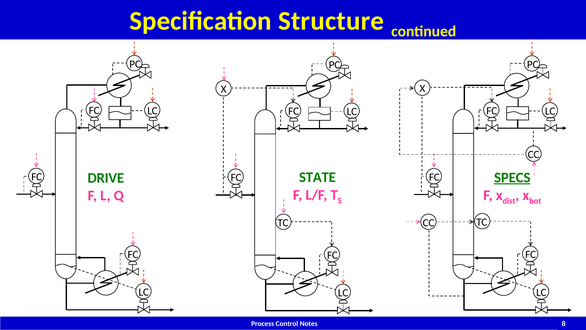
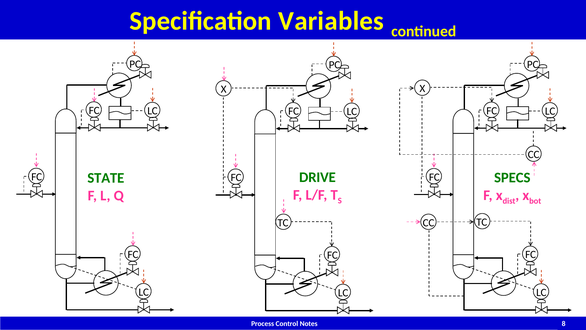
Structure: Structure -> Variables (331, 21)
STATE: STATE -> DRIVE (317, 177)
SPECS underline: present -> none (512, 177)
DRIVE: DRIVE -> STATE (106, 178)
